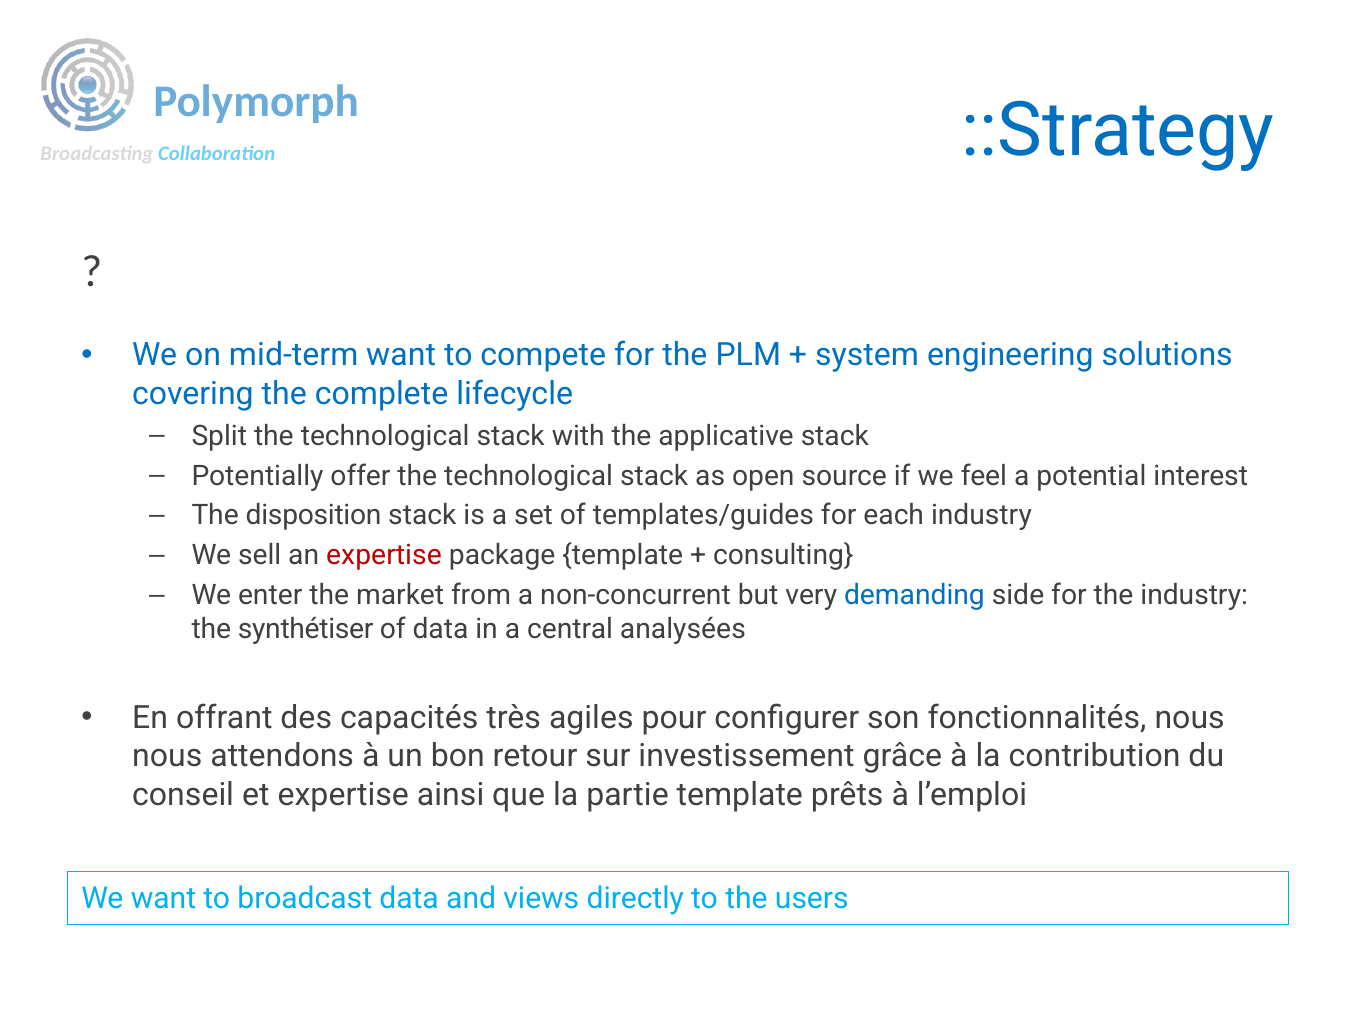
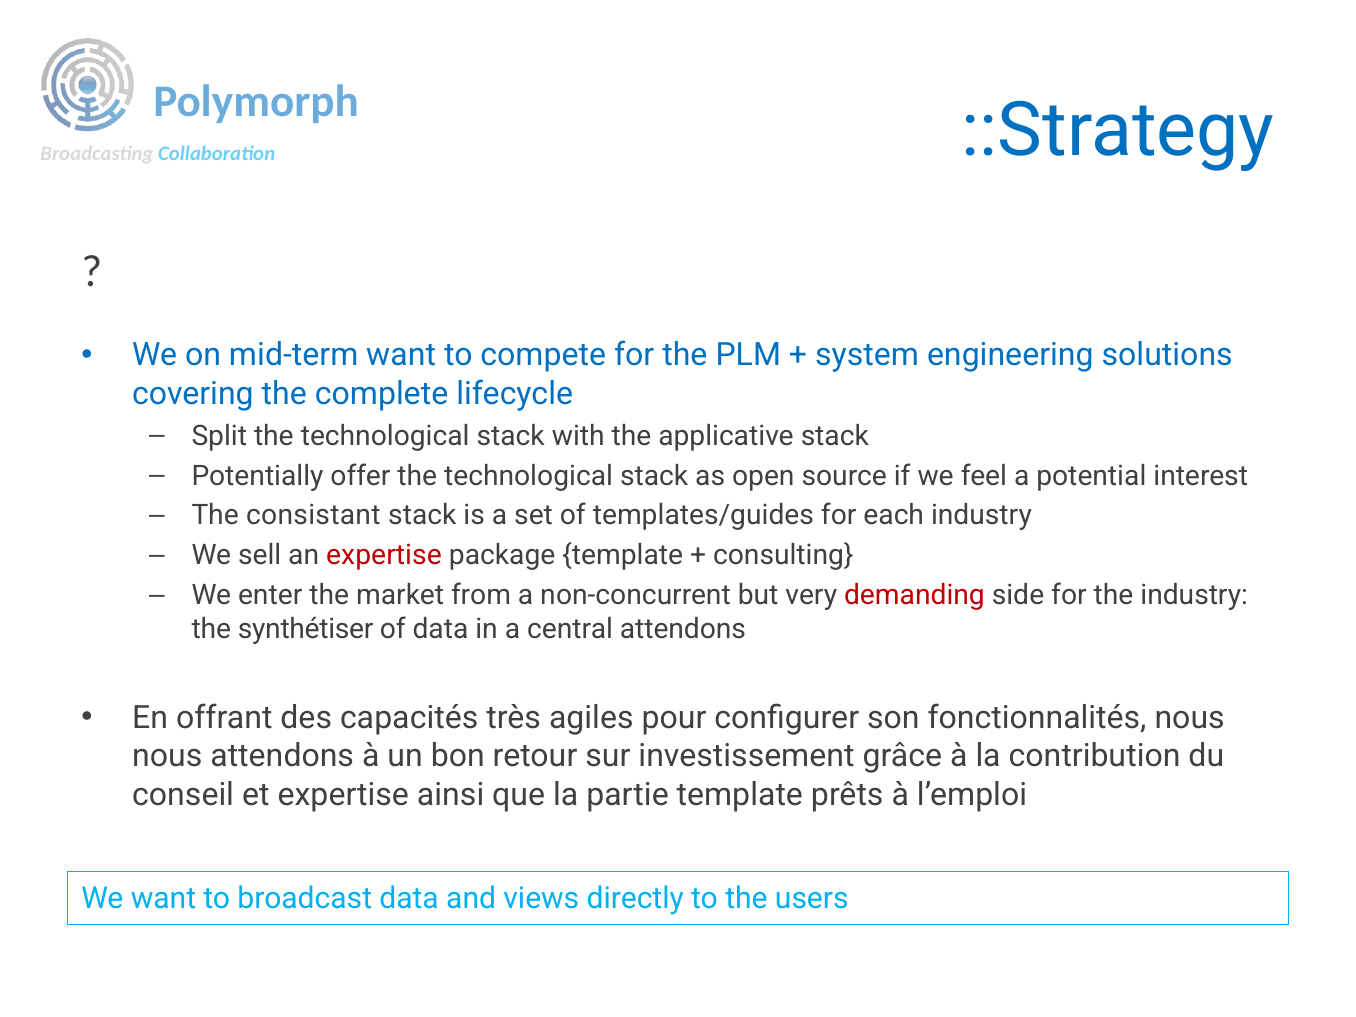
disposition: disposition -> consistant (313, 516)
demanding colour: blue -> red (914, 595)
central analysées: analysées -> attendons (683, 629)
